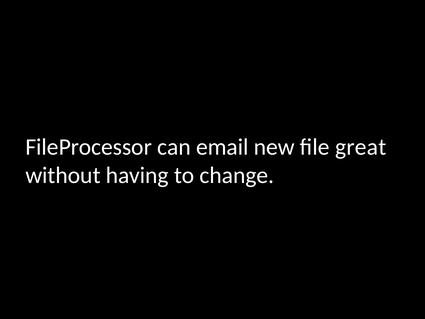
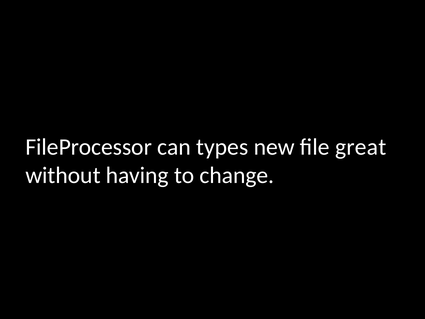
email: email -> types (222, 147)
